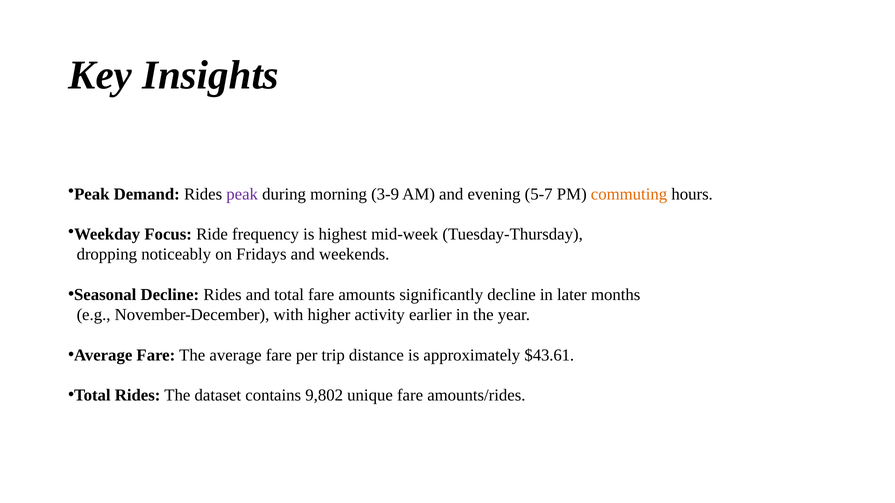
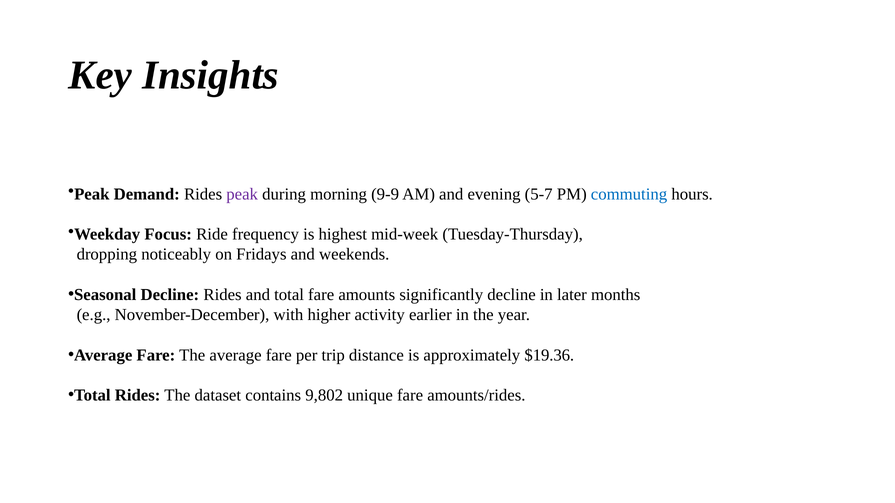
3-9: 3-9 -> 9-9 (385, 194)
commuting colour: orange -> blue (629, 194)
$43.61: $43.61 -> $19.36 (549, 355)
